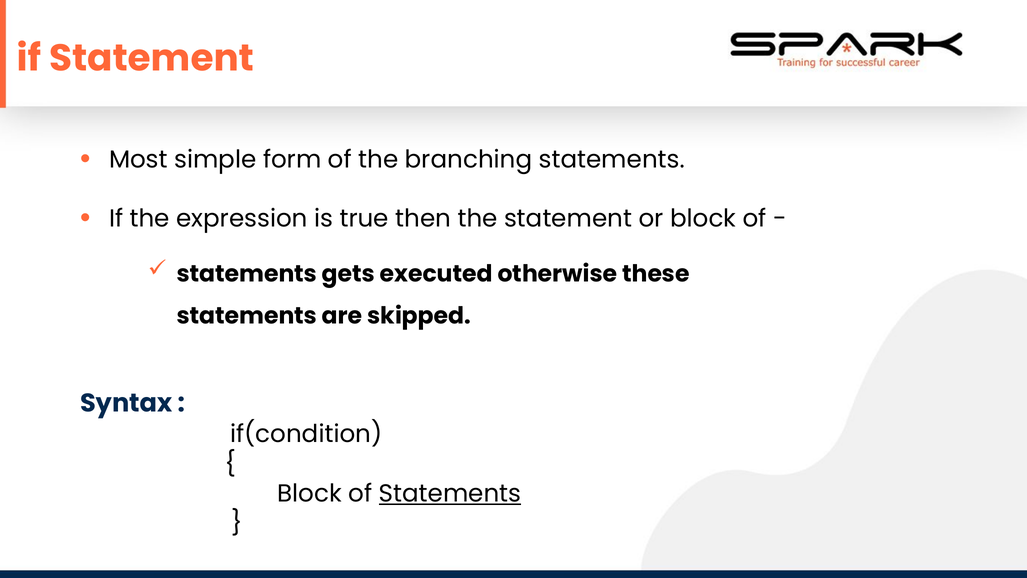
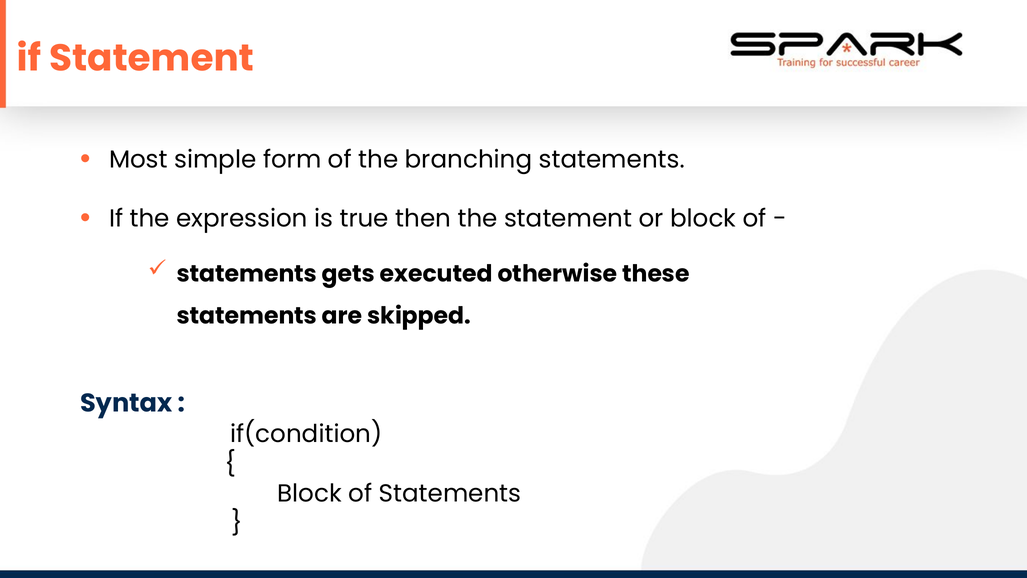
Statements underline: present -> none (450, 493)
